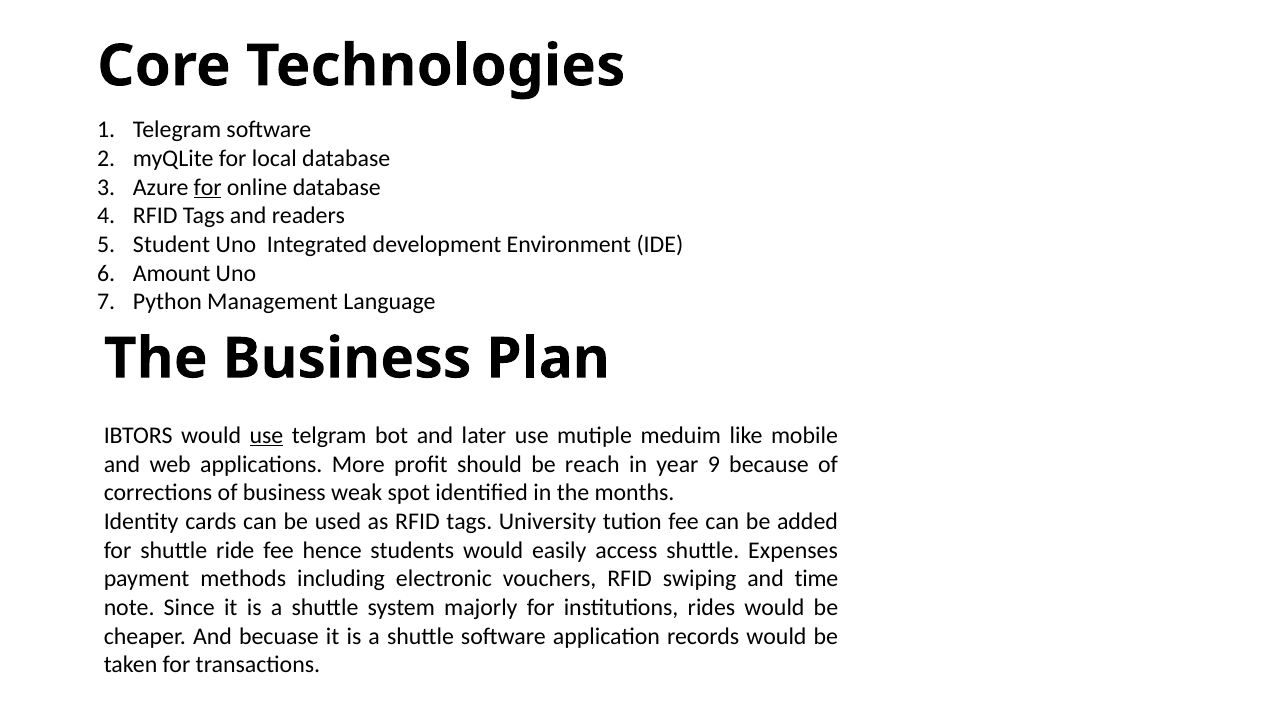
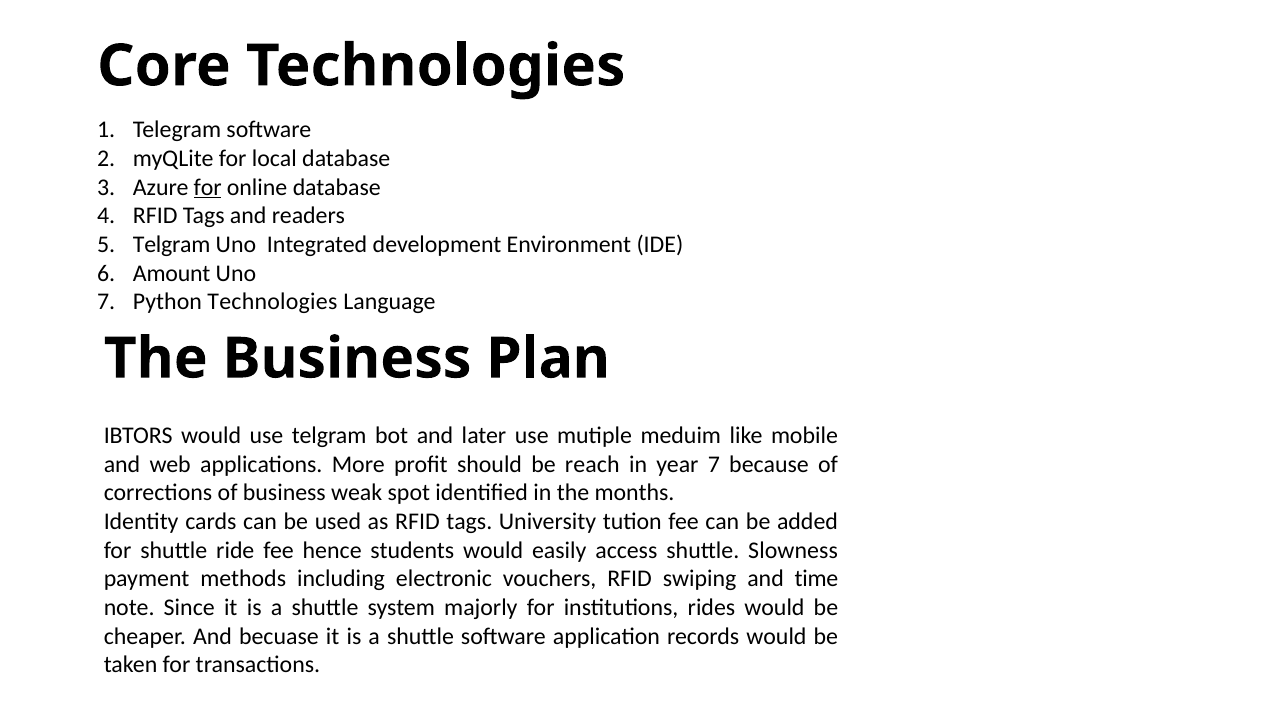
Student: Student -> Telgram (172, 245)
Python Management: Management -> Technologies (272, 302)
use underline: present -> none (267, 435)
year 9: 9 -> 7 (714, 464)
Expenses: Expenses -> Slowness (793, 550)
